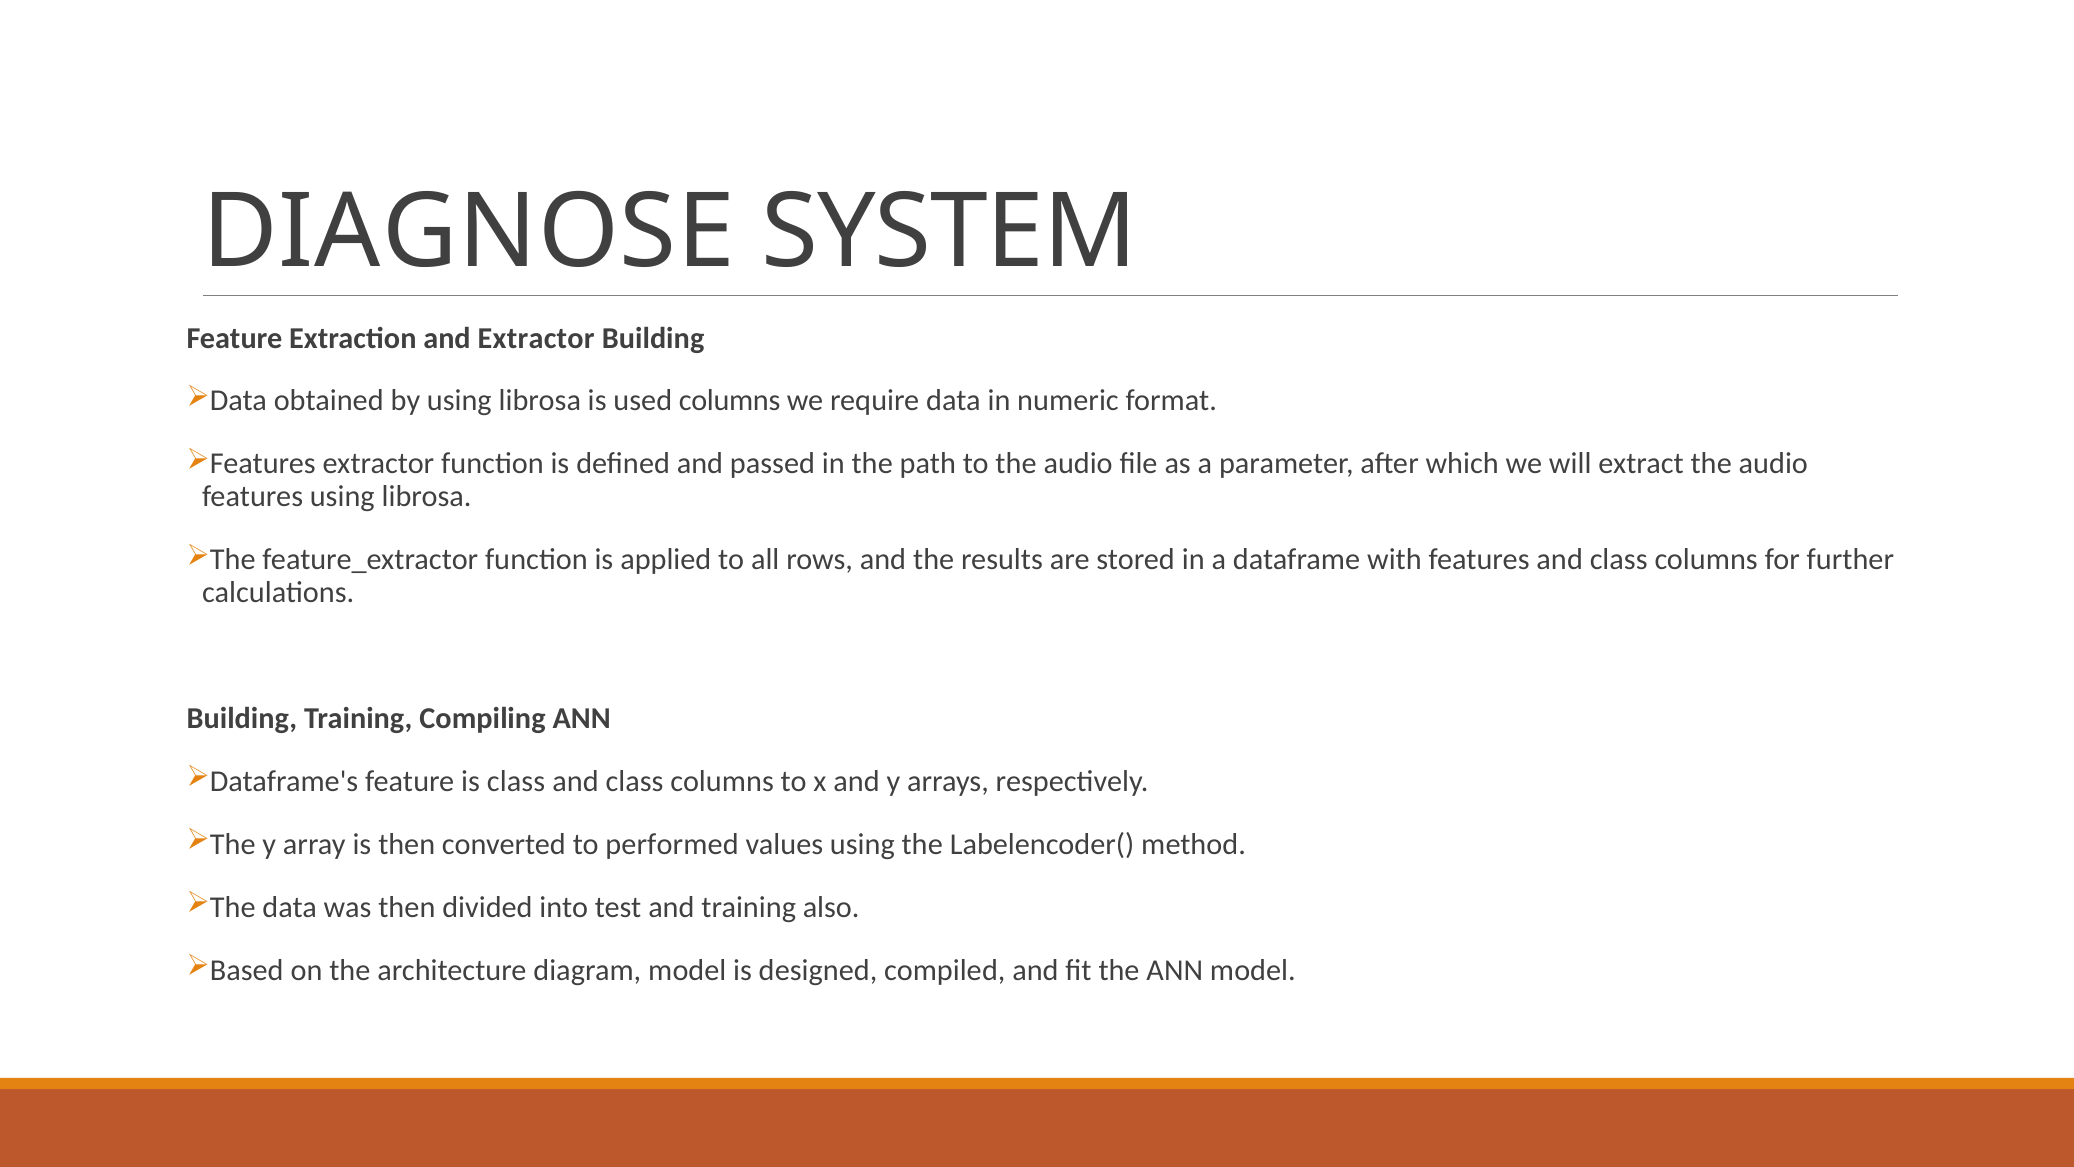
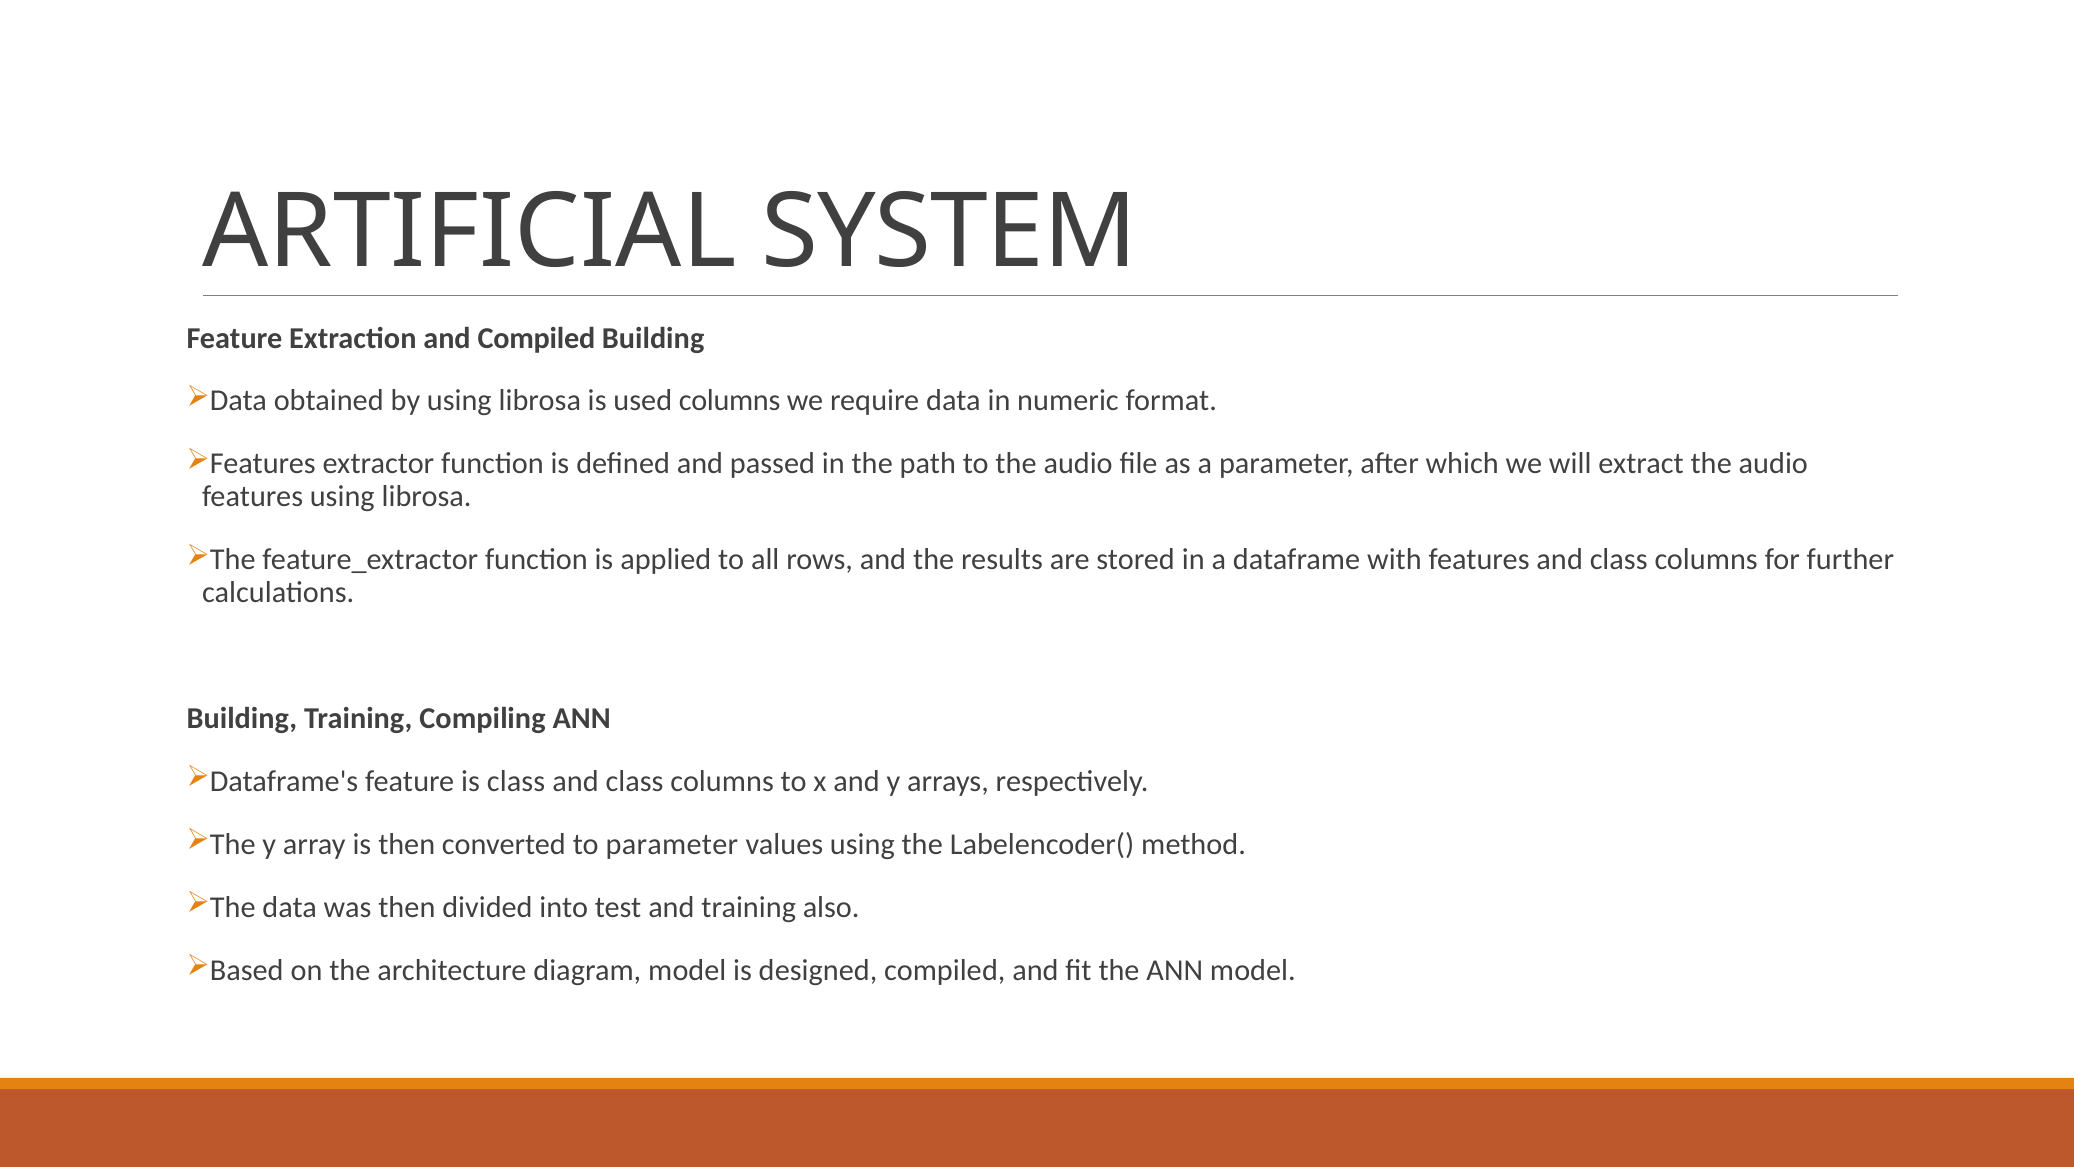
DIAGNOSE: DIAGNOSE -> ARTIFICIAL (469, 232)
and Extractor: Extractor -> Compiled (536, 338)
to performed: performed -> parameter (672, 844)
